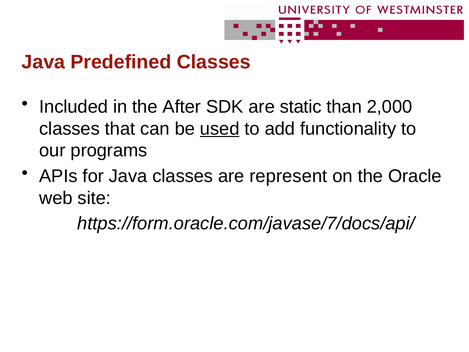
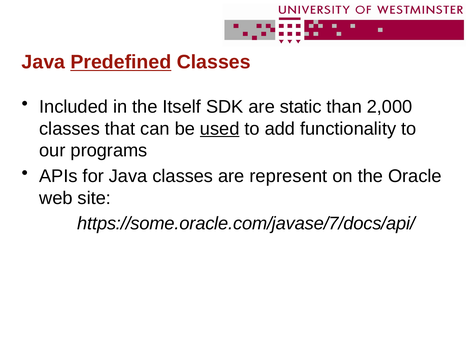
Predefined underline: none -> present (121, 62)
After: After -> Itself (182, 107)
https://form.oracle.com/javase/7/docs/api/: https://form.oracle.com/javase/7/docs/api/ -> https://some.oracle.com/javase/7/docs/api/ (246, 223)
